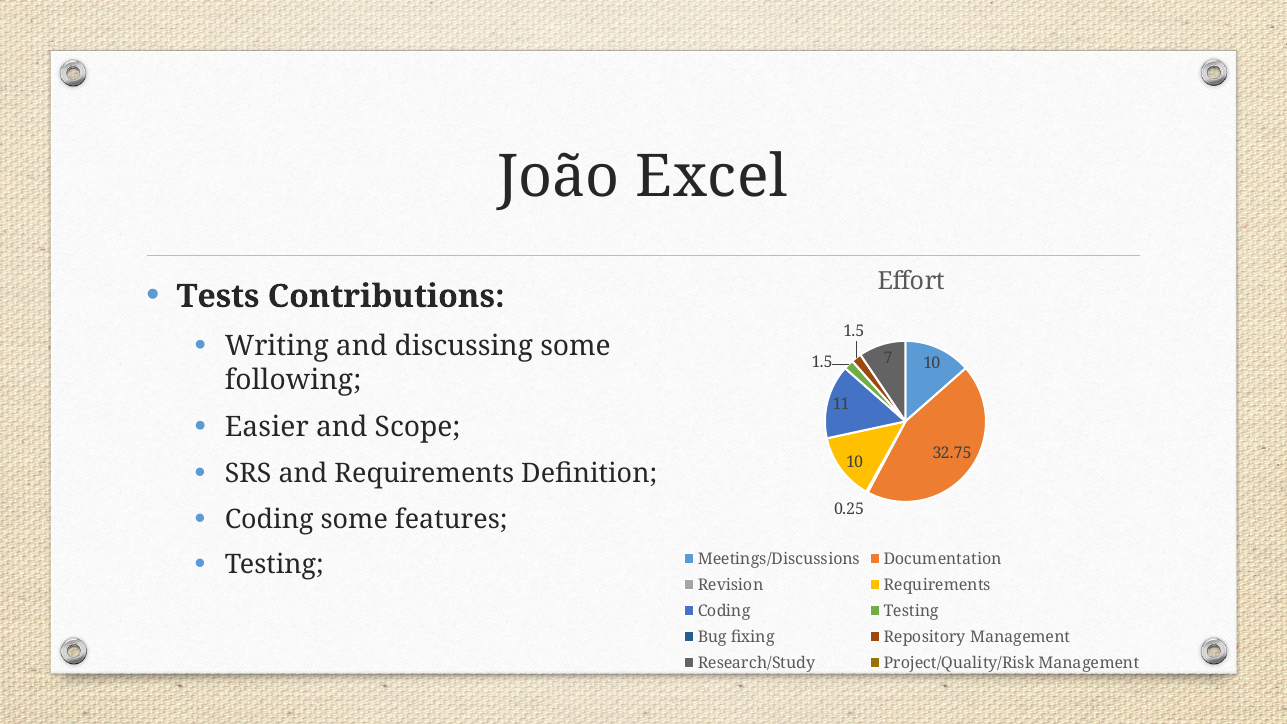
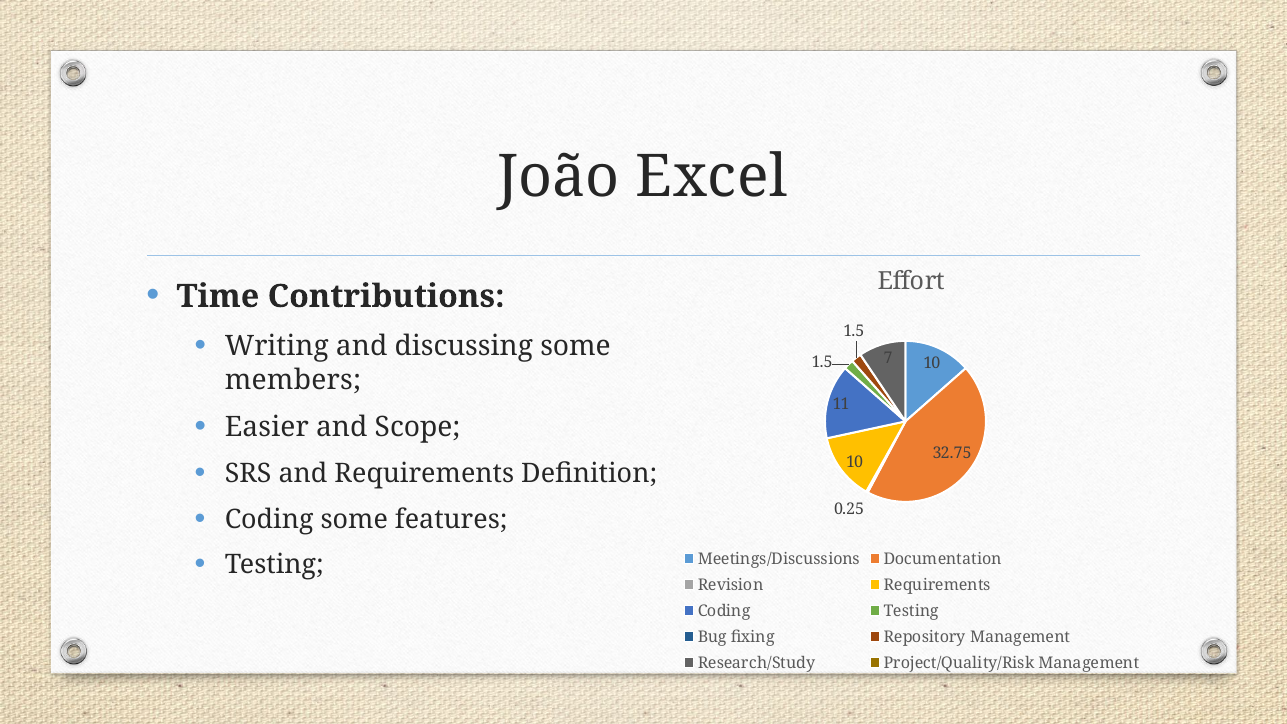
Tests: Tests -> Time (218, 296)
following: following -> members (293, 380)
